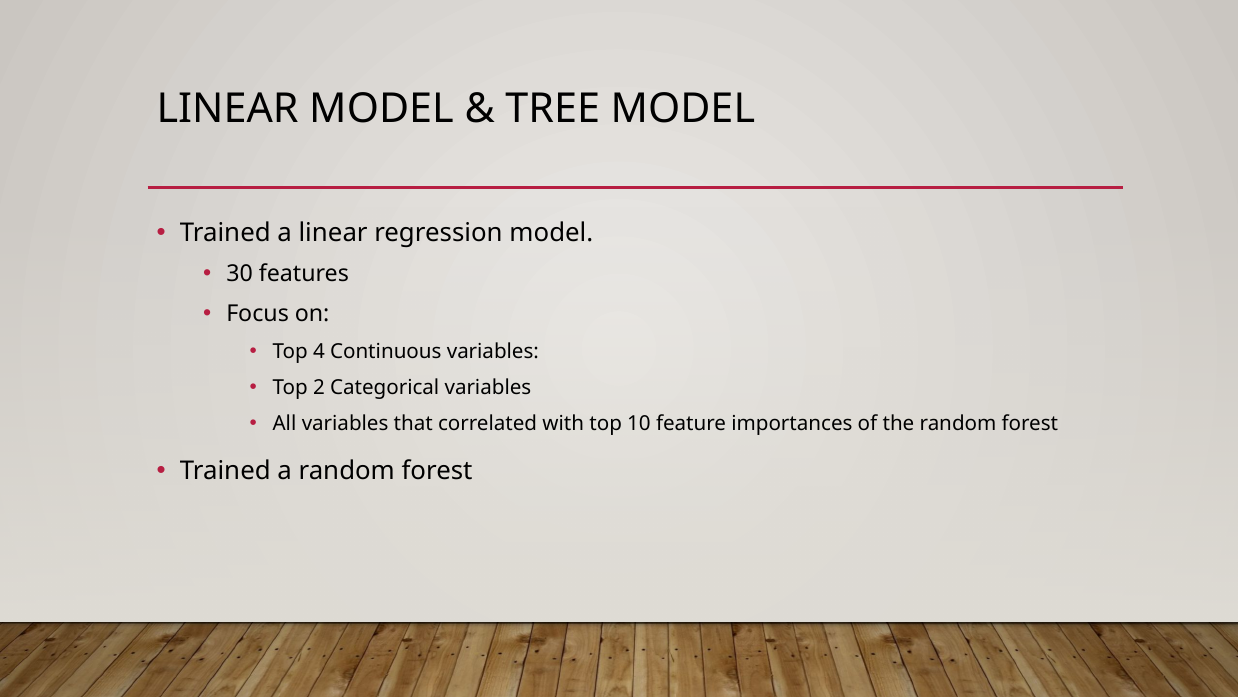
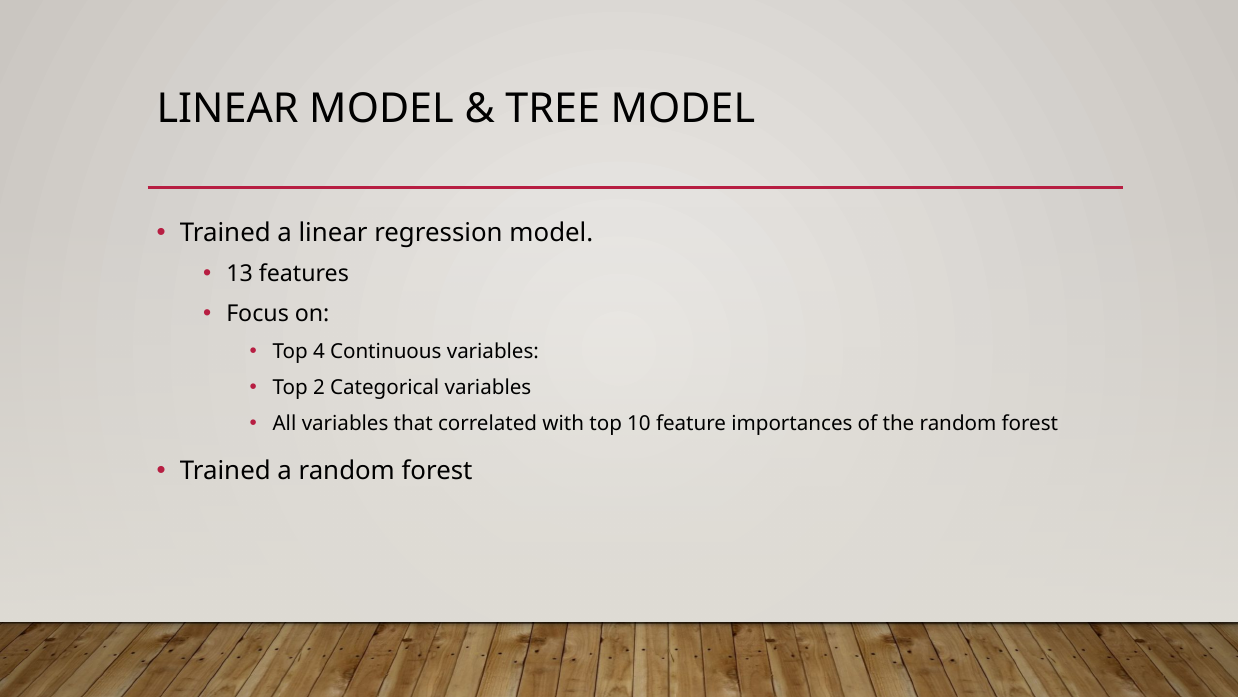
30: 30 -> 13 (240, 274)
